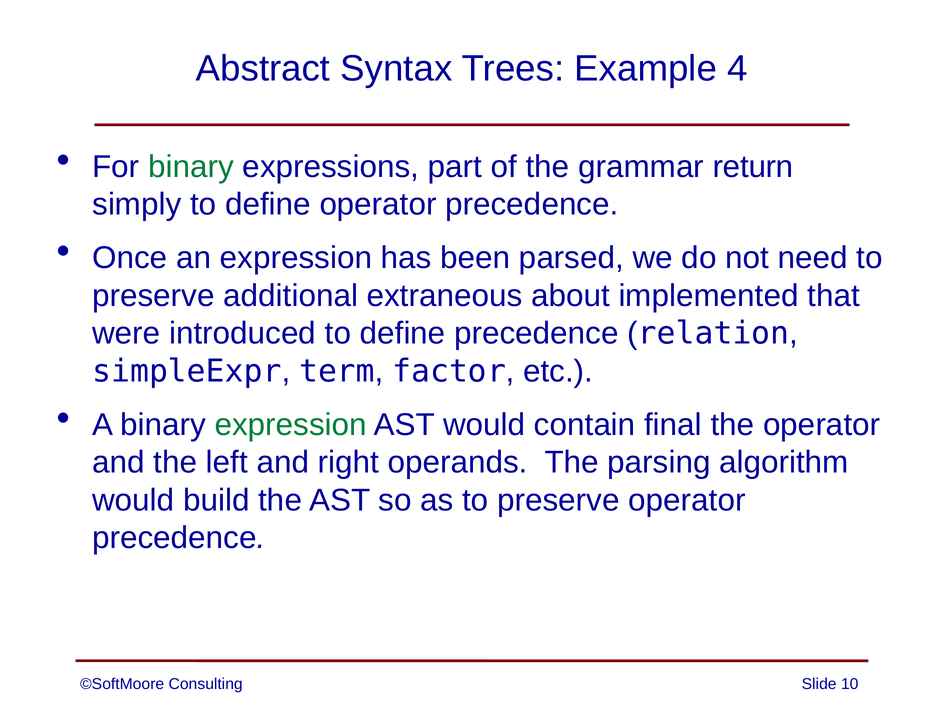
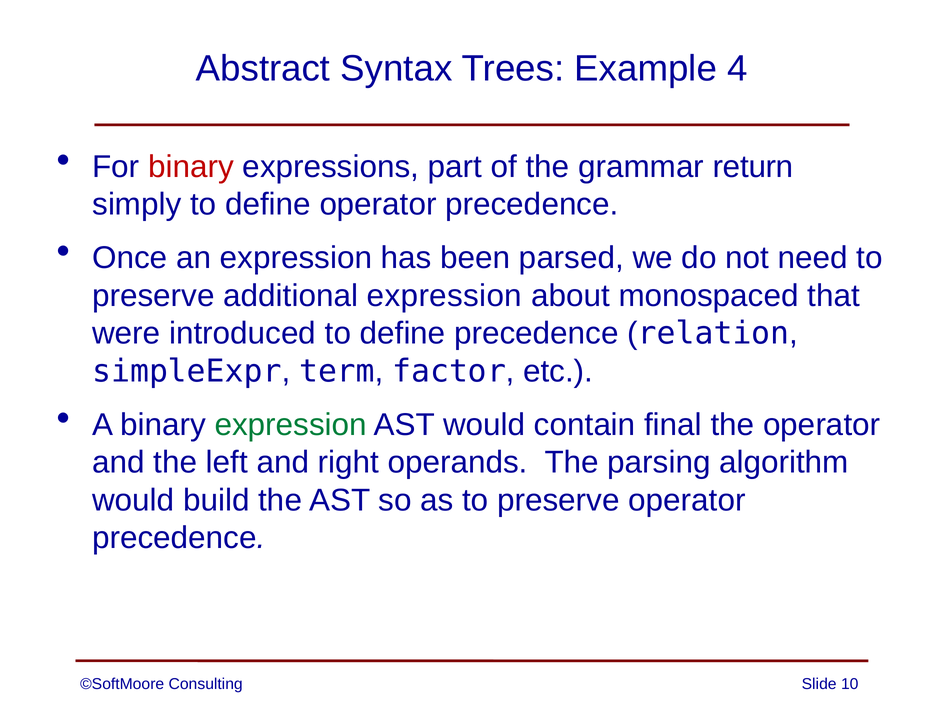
binary colour: green -> red (191, 167)
additional extraneous: extraneous -> expression (444, 296)
implemented: implemented -> monospaced (709, 296)
